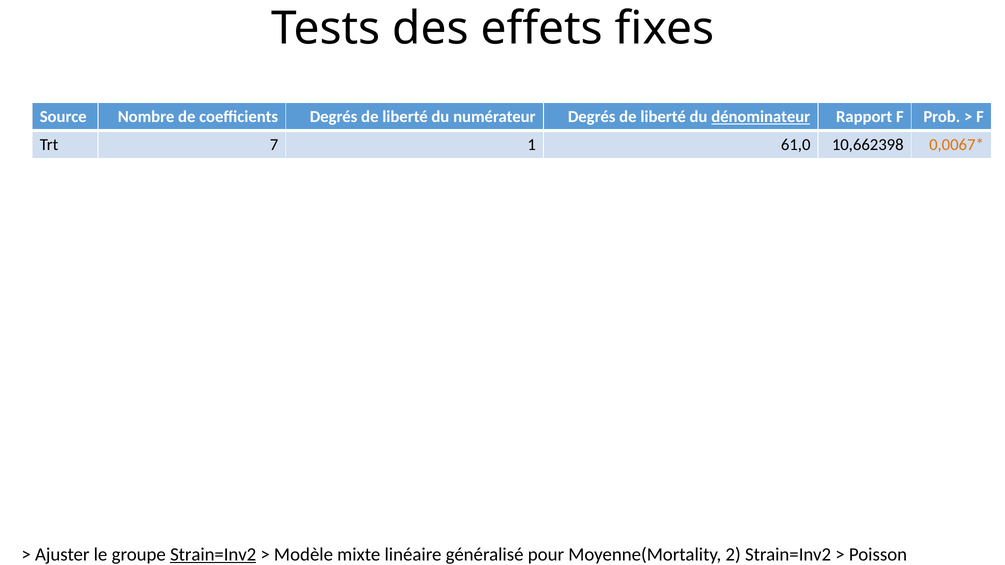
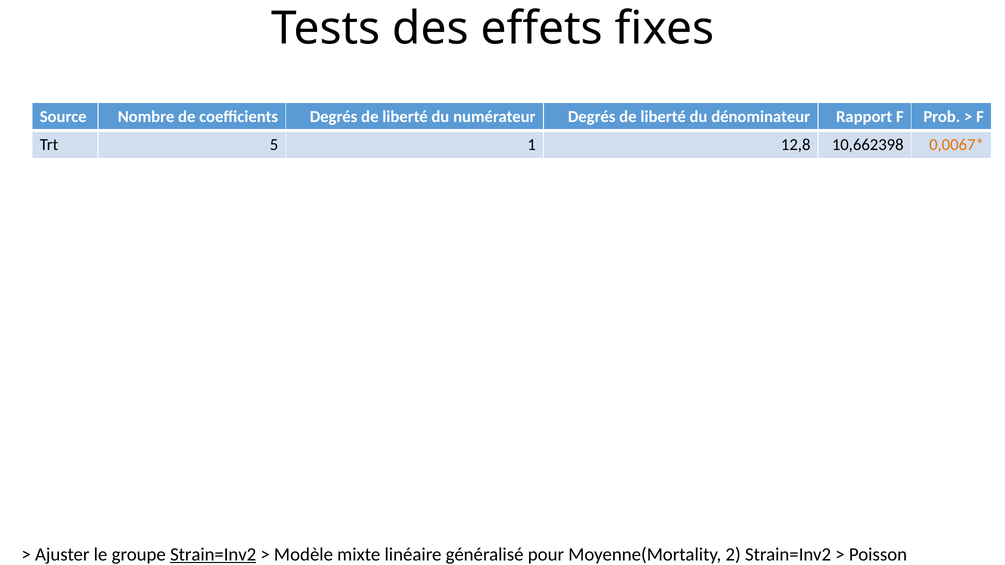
dénominateur underline: present -> none (761, 117)
7: 7 -> 5 (274, 145)
61,0: 61,0 -> 12,8 (796, 145)
